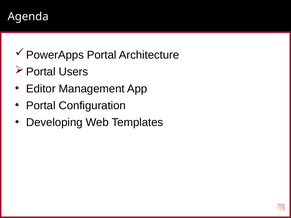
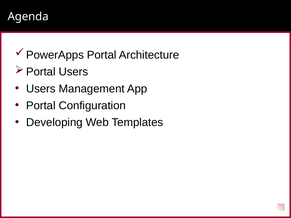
Editor: Editor -> Users (41, 89)
